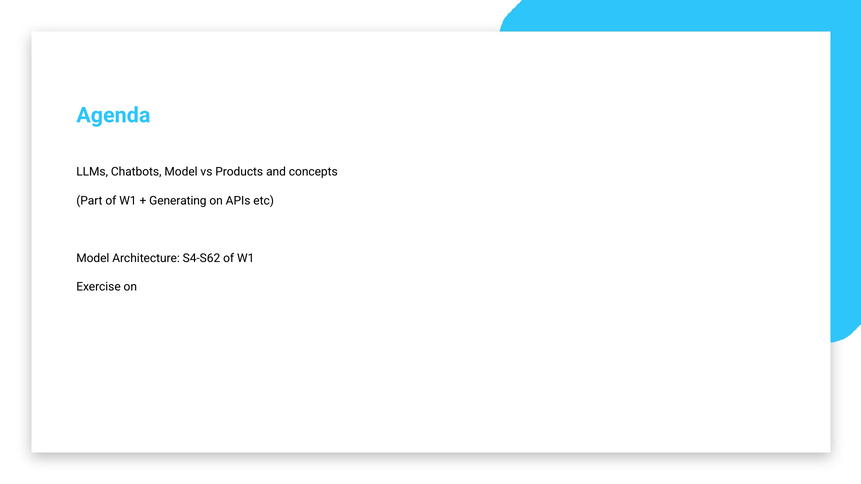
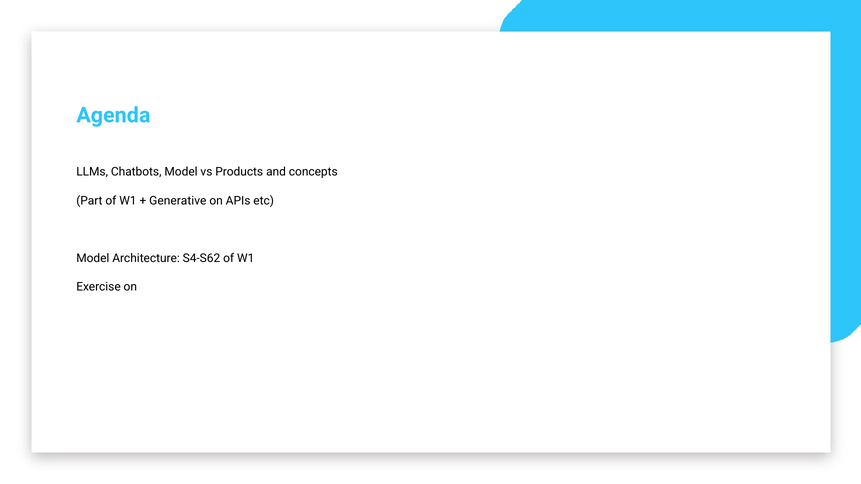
Generating: Generating -> Generative (178, 201)
